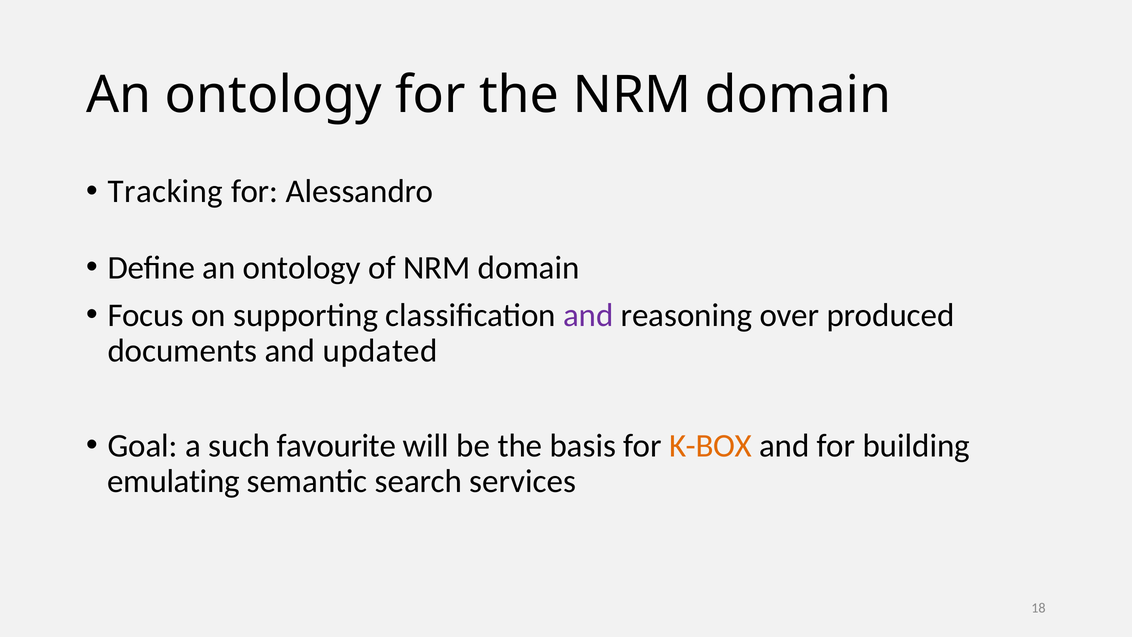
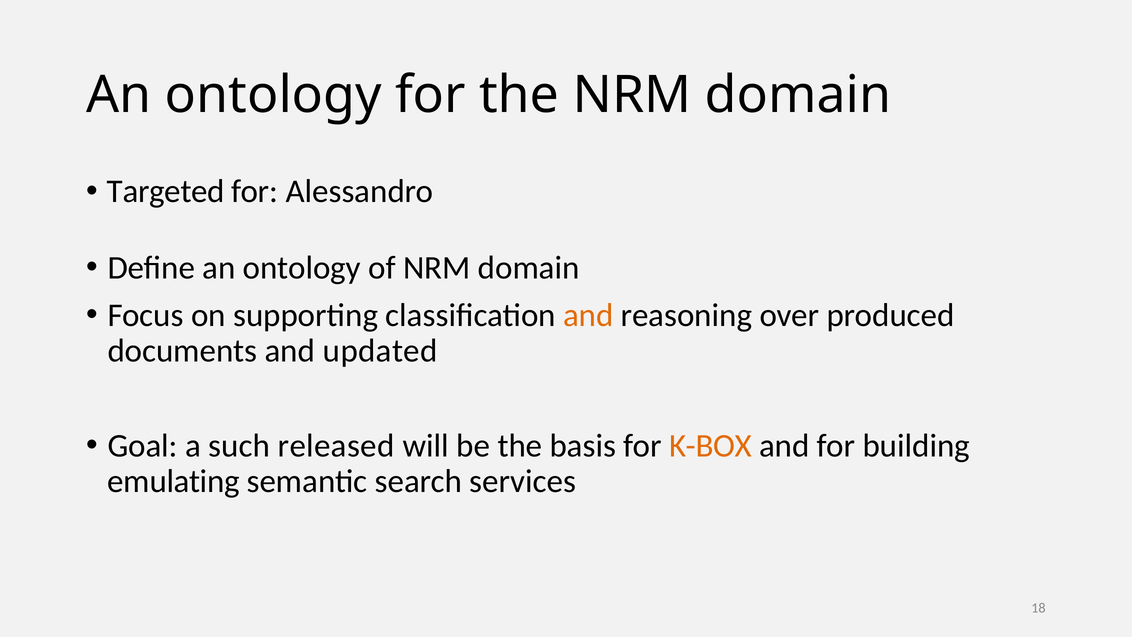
Tracking: Tracking -> Targeted (166, 191)
and colour: purple -> orange (588, 315)
favourite: favourite -> released (336, 446)
